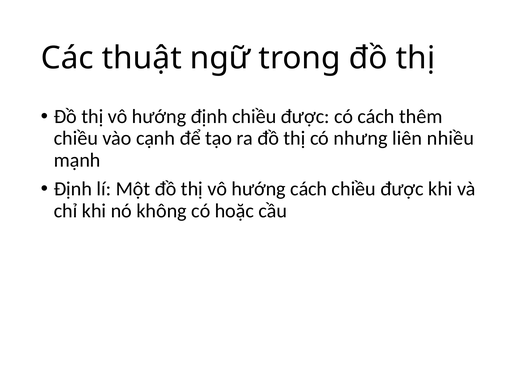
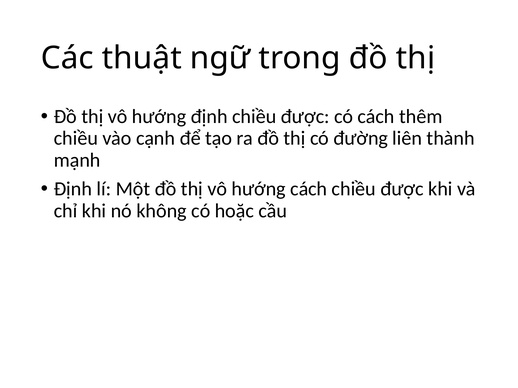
nhưng: nhưng -> đường (361, 139)
nhiều: nhiều -> thành (451, 139)
